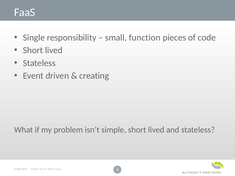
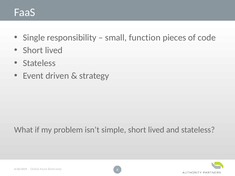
creating: creating -> strategy (94, 76)
